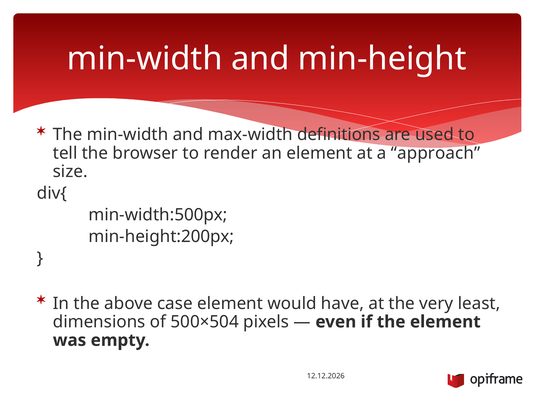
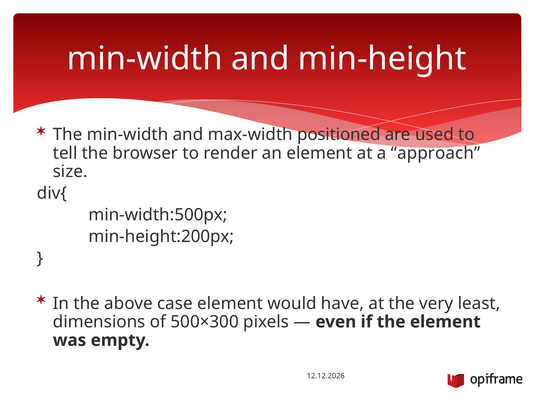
definitions: definitions -> positioned (339, 134)
500×504: 500×504 -> 500×300 (205, 321)
